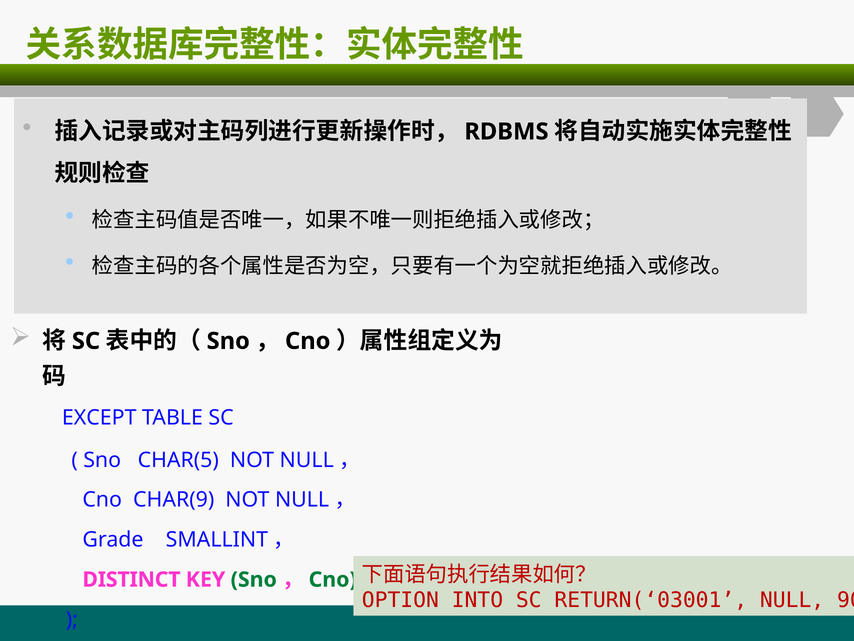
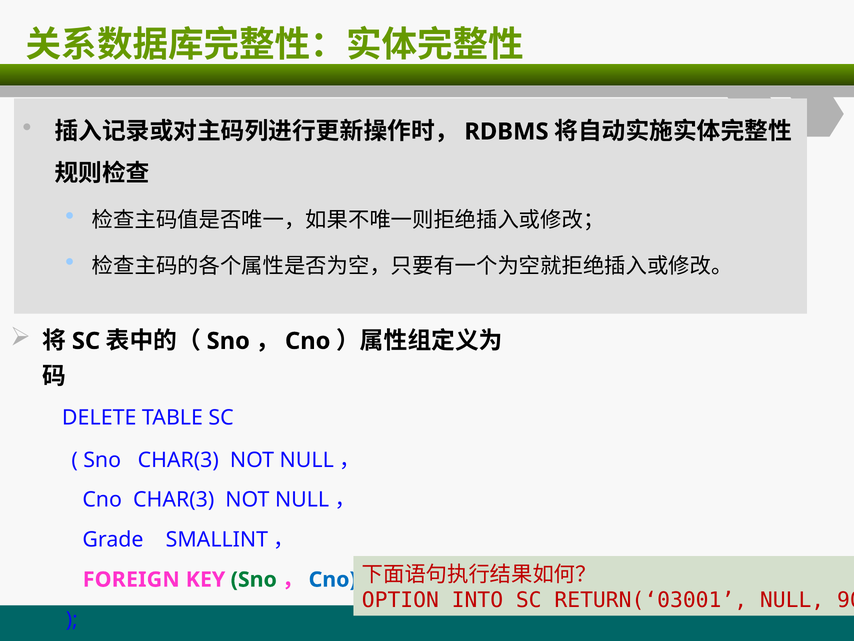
EXCEPT: EXCEPT -> DELETE (99, 417)
Sno CHAR(5: CHAR(5 -> CHAR(3 (178, 460)
Cno CHAR(9: CHAR(9 -> CHAR(3 (174, 500)
DISTINCT: DISTINCT -> FOREIGN (131, 579)
Cno colour: green -> blue (333, 579)
